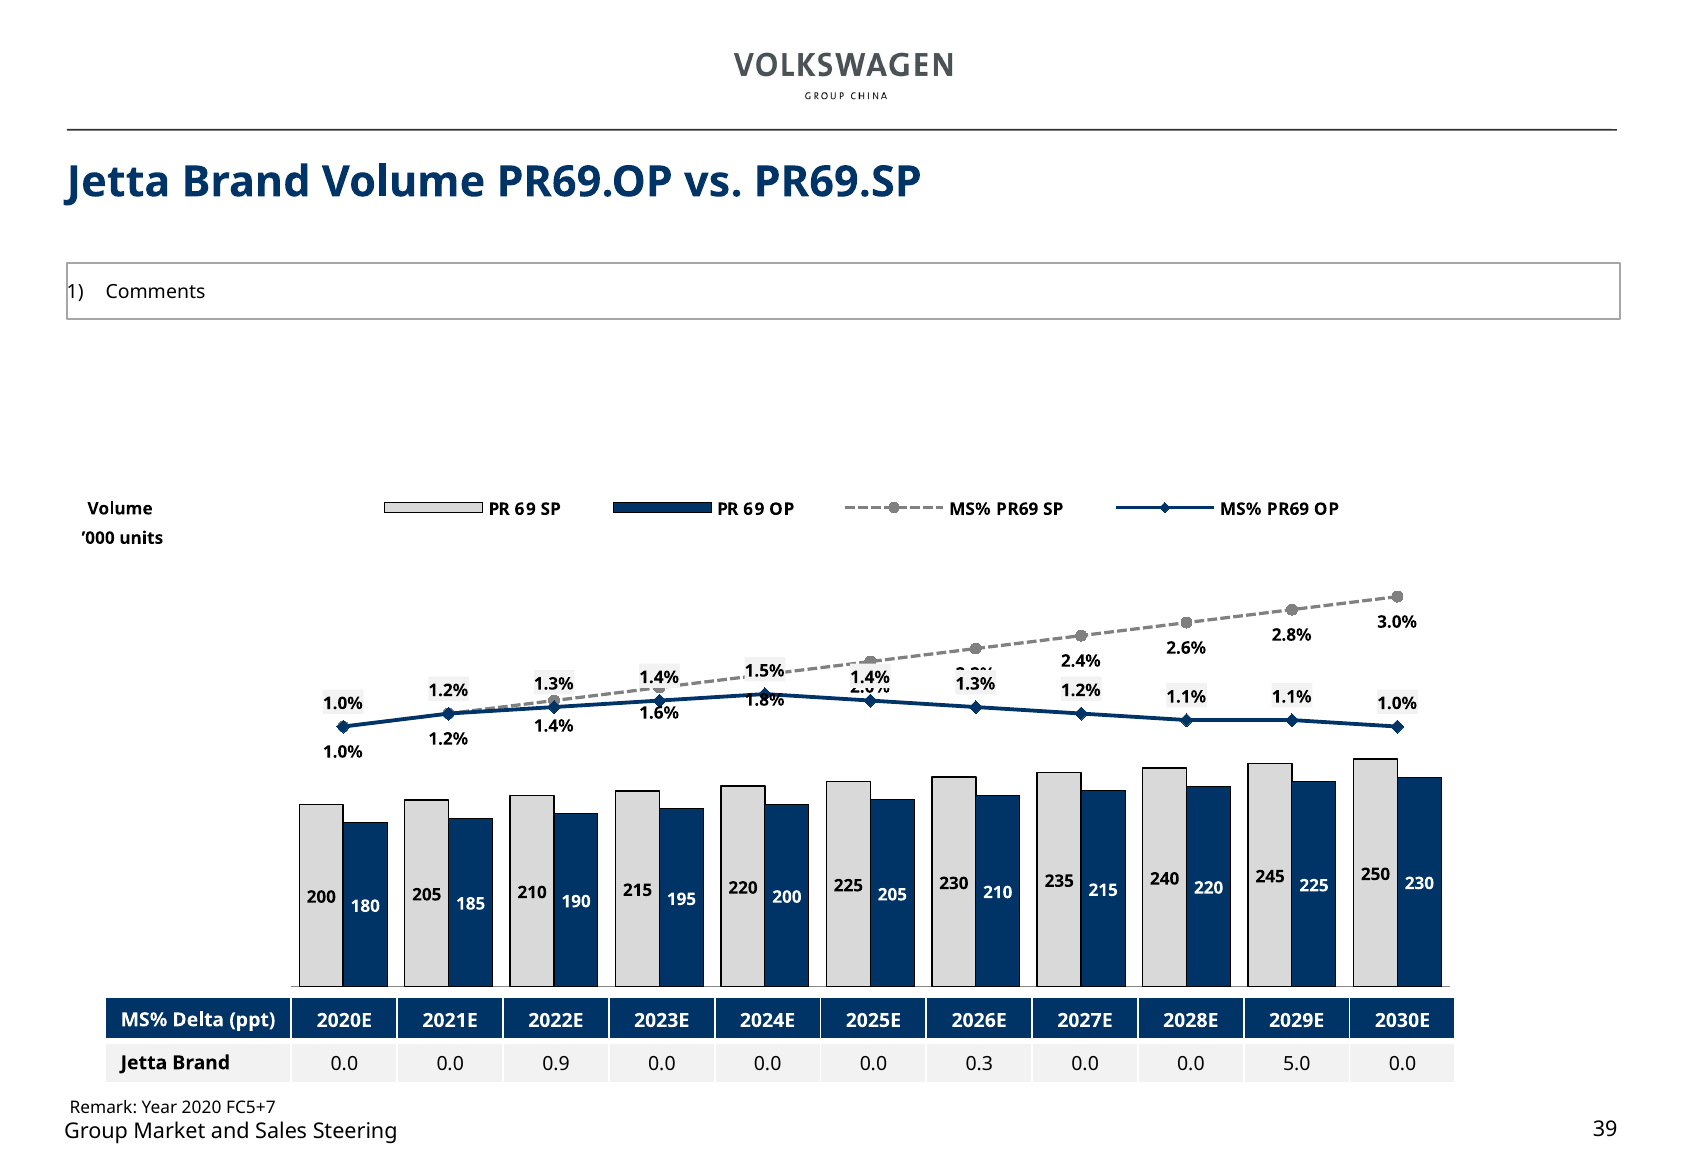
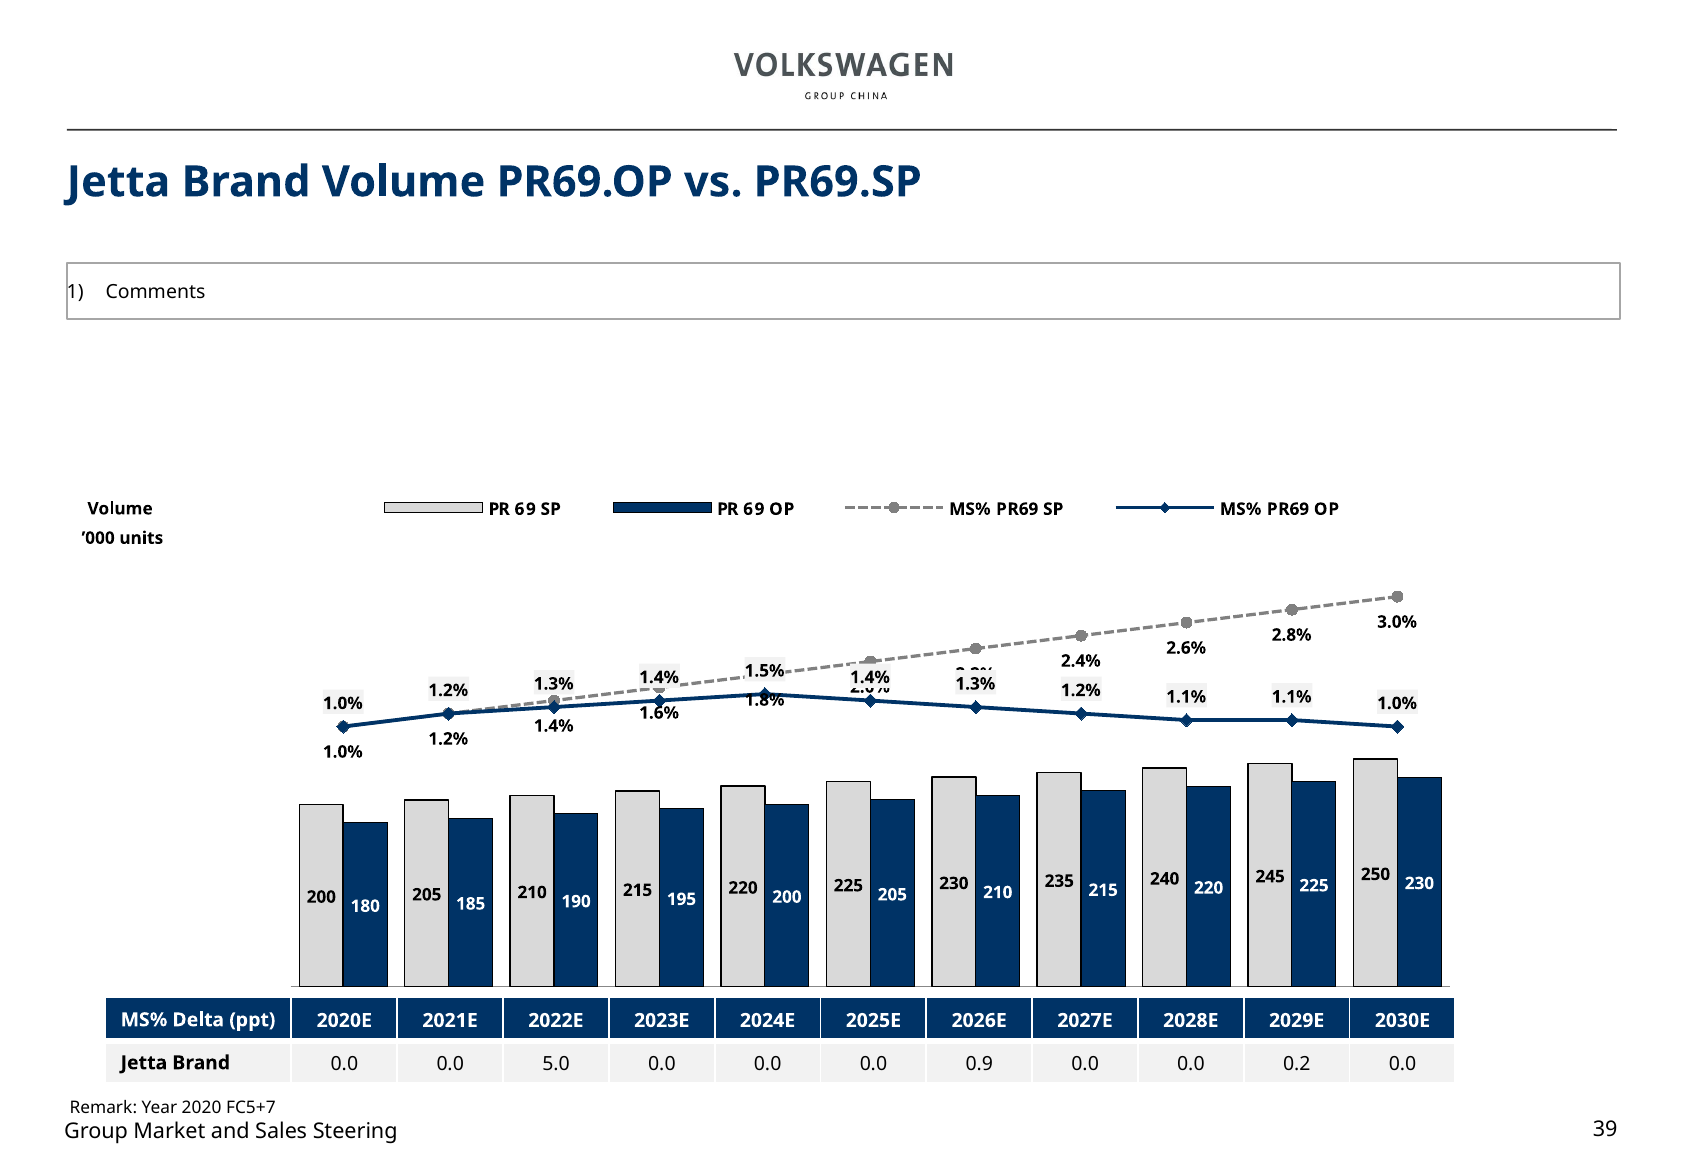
0.9: 0.9 -> 5.0 (556, 1064)
0.3: 0.3 -> 0.9 (979, 1064)
5.0: 5.0 -> 0.2 (1297, 1064)
